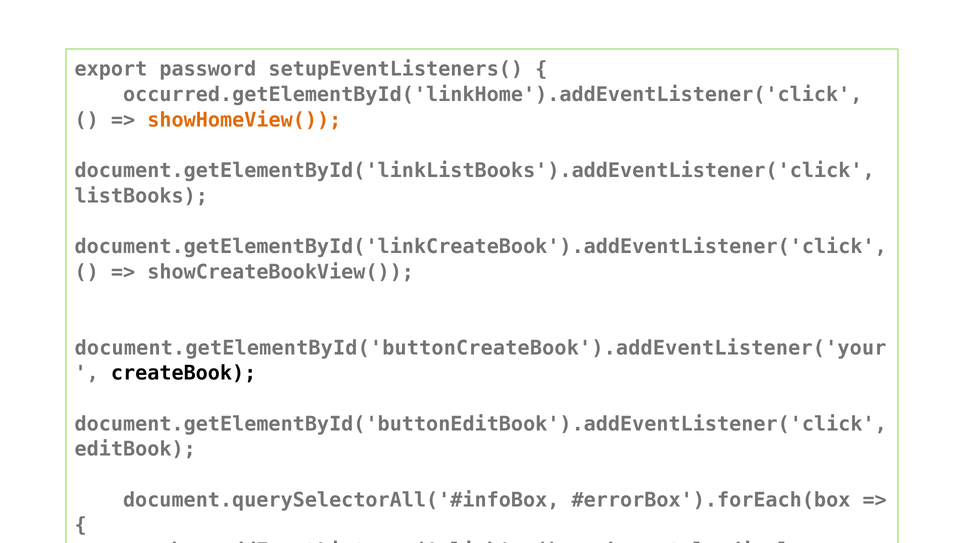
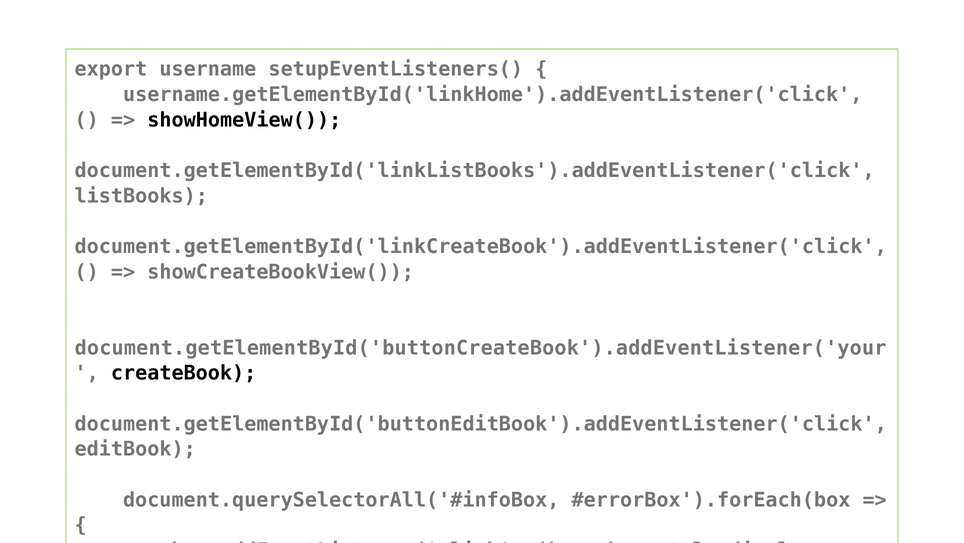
password: password -> username (208, 69)
occurred.getElementById('linkHome').addEventListener('click: occurred.getElementById('linkHome').addEventListener('click -> username.getElementById('linkHome').addEventListener('click (493, 94)
showHomeView( colour: orange -> black (244, 120)
